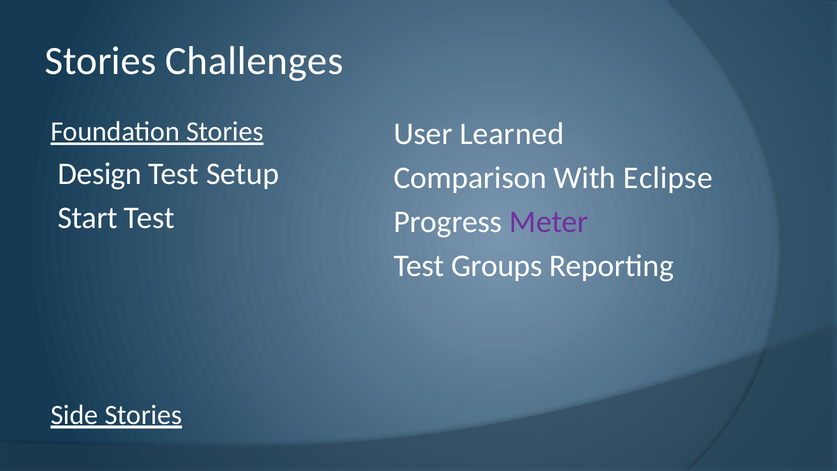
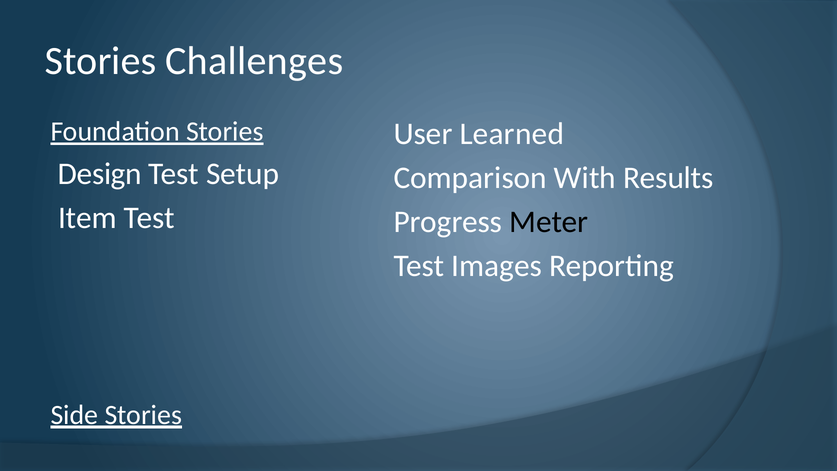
Eclipse: Eclipse -> Results (668, 178)
Start: Start -> Item (88, 218)
Meter colour: purple -> black (549, 222)
Groups: Groups -> Images (497, 266)
